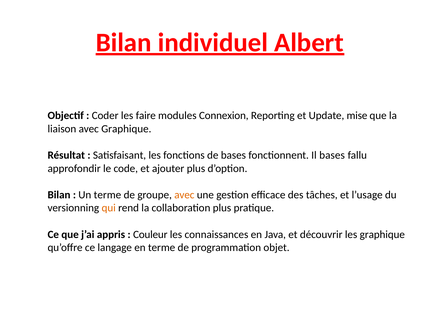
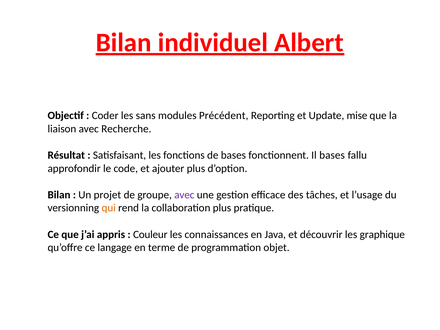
faire: faire -> sans (146, 116)
Connexion: Connexion -> Précédent (224, 116)
avec Graphique: Graphique -> Recherche (126, 129)
Un terme: terme -> projet (107, 195)
avec colour: orange -> purple (184, 195)
